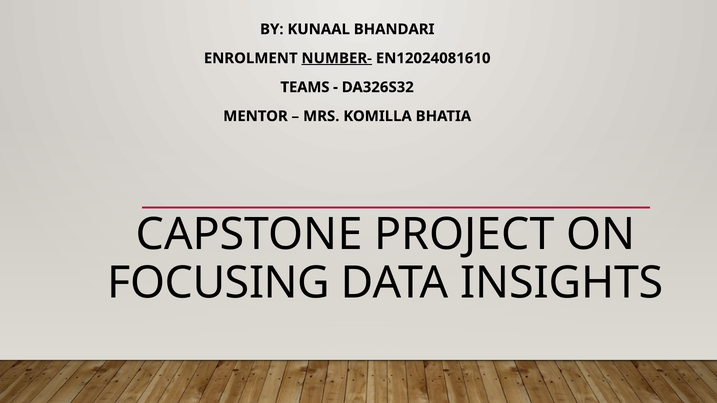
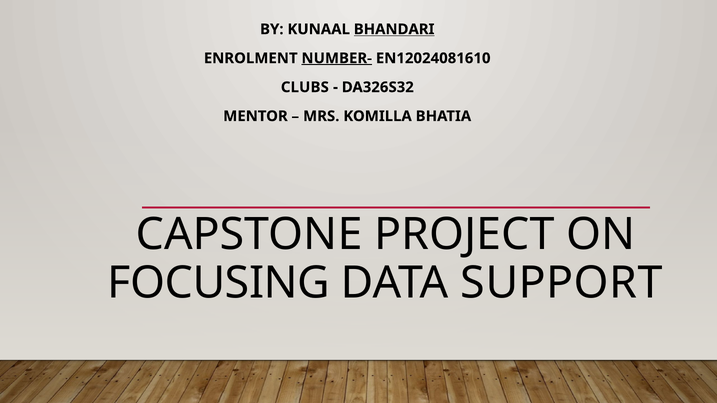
BHANDARI underline: none -> present (394, 29)
TEAMS: TEAMS -> CLUBS (305, 87)
INSIGHTS: INSIGHTS -> SUPPORT (562, 283)
